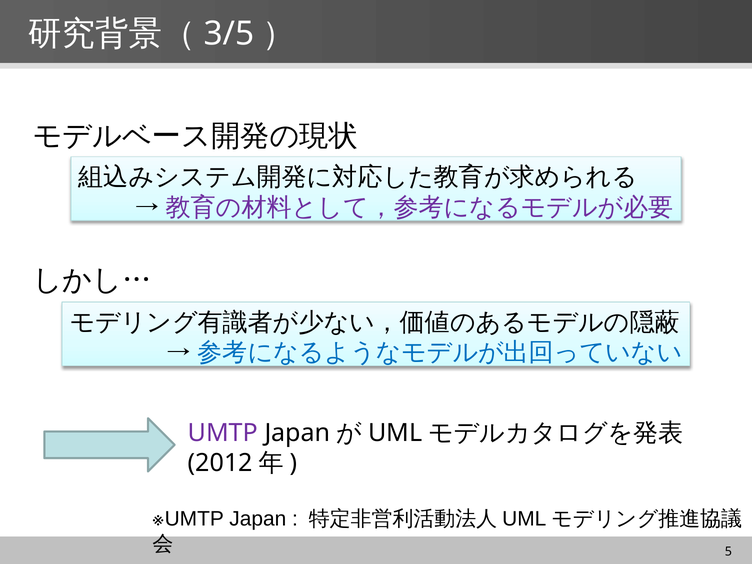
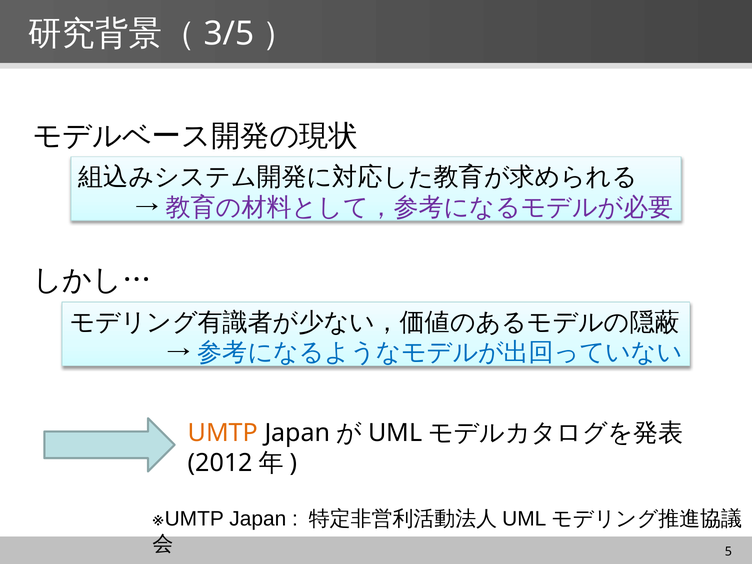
UMTP colour: purple -> orange (223, 433)
